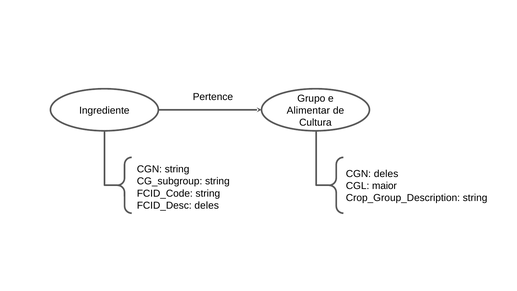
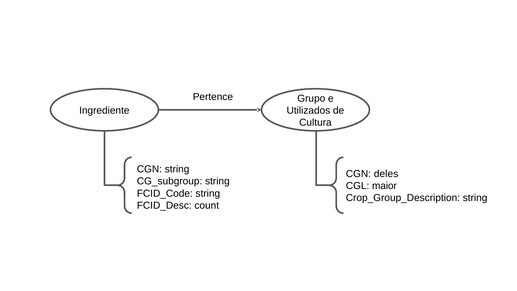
Alimentar: Alimentar -> Utilizados (308, 110)
FCID_Desc deles: deles -> count (207, 205)
